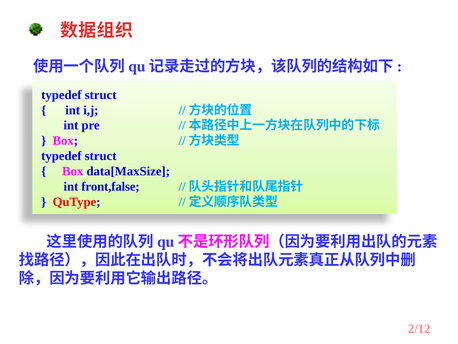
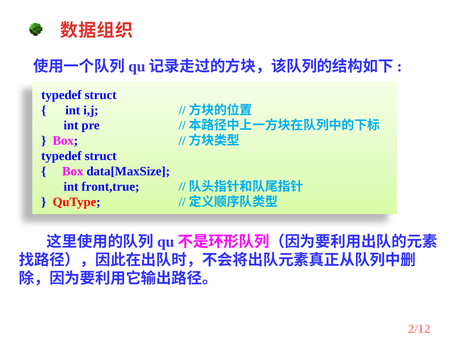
front,false: front,false -> front,true (110, 186)
